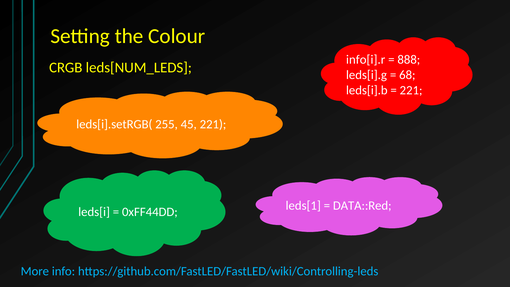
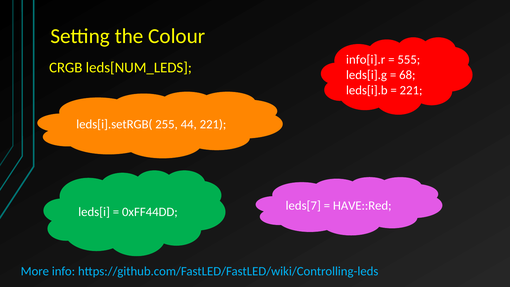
888: 888 -> 555 (409, 60)
45: 45 -> 44 (189, 124)
leds[1: leds[1 -> leds[7 (303, 206)
DATA::Red: DATA::Red -> HAVE::Red (362, 206)
